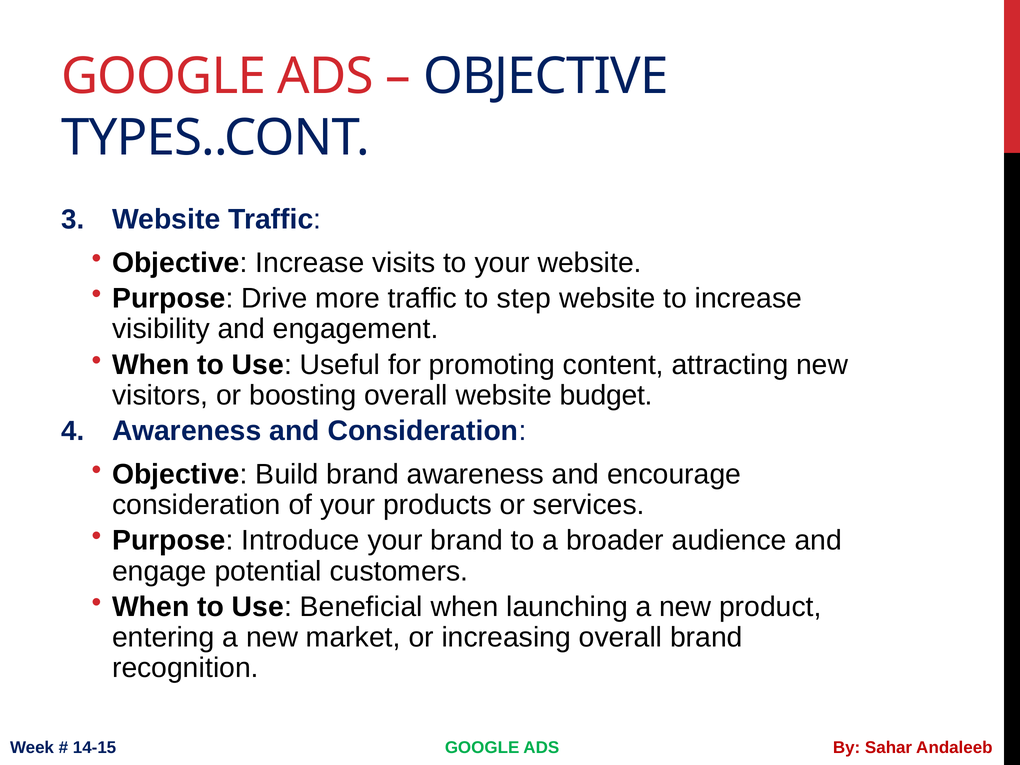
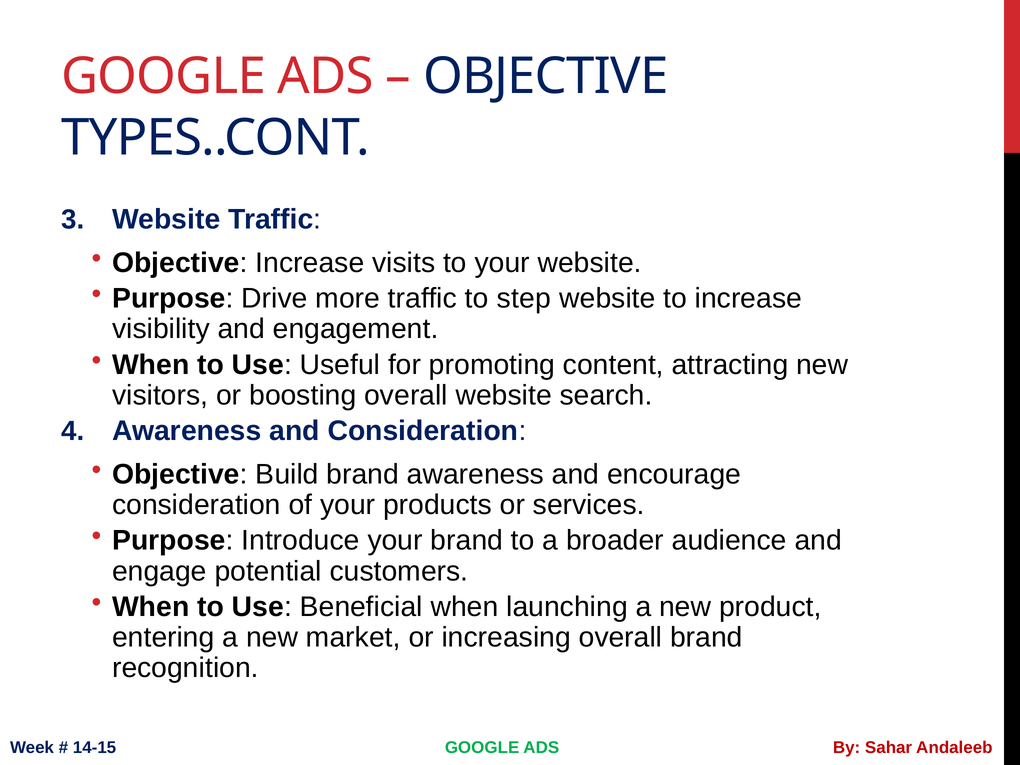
budget: budget -> search (606, 395)
